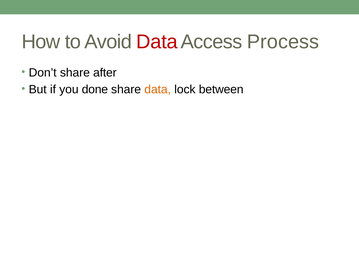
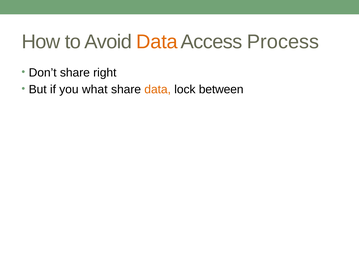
Data colour: red -> orange (157, 42)
after: after -> right (105, 73)
done: done -> what (95, 89)
